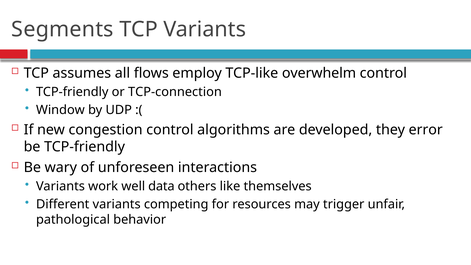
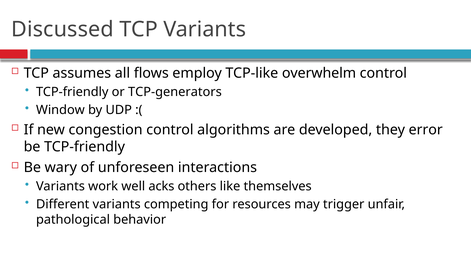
Segments: Segments -> Discussed (63, 29)
TCP-connection: TCP-connection -> TCP-generators (175, 92)
data: data -> acks (161, 186)
